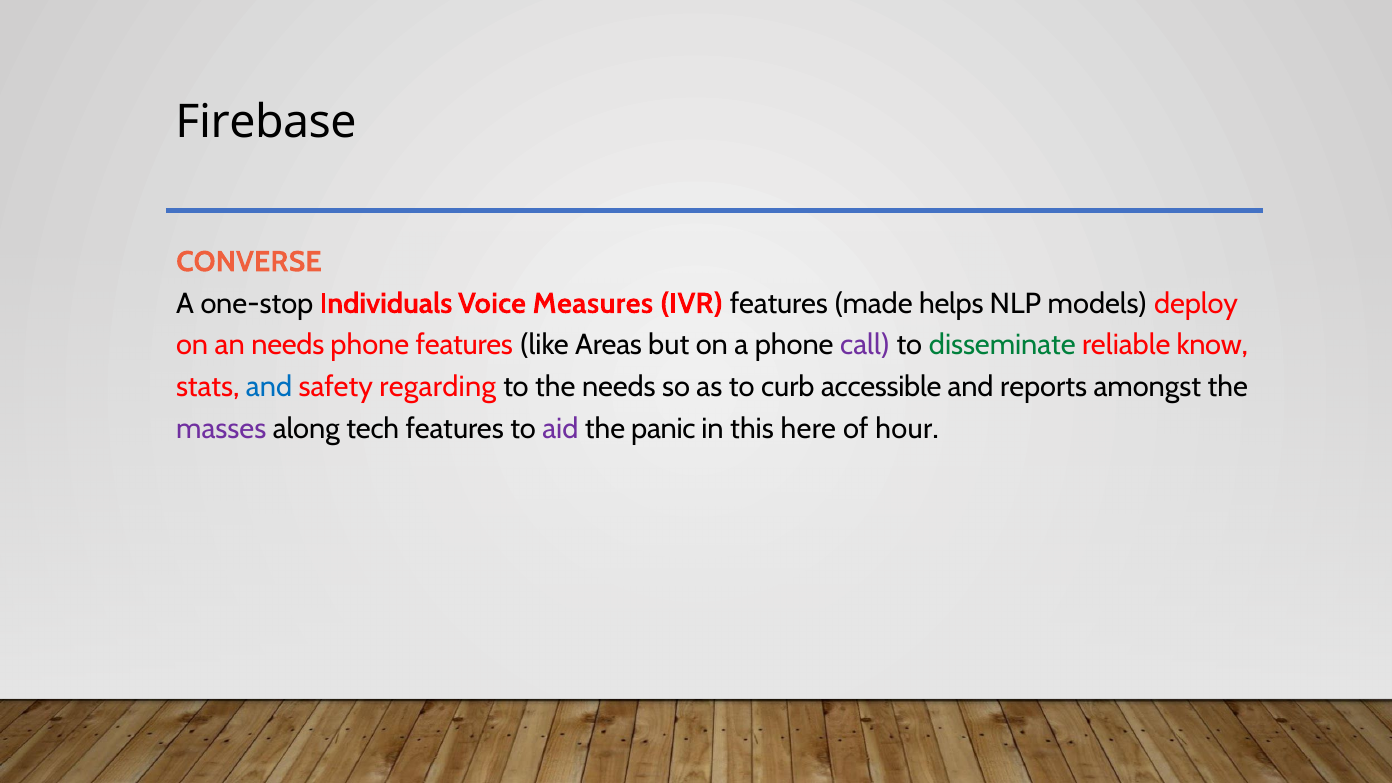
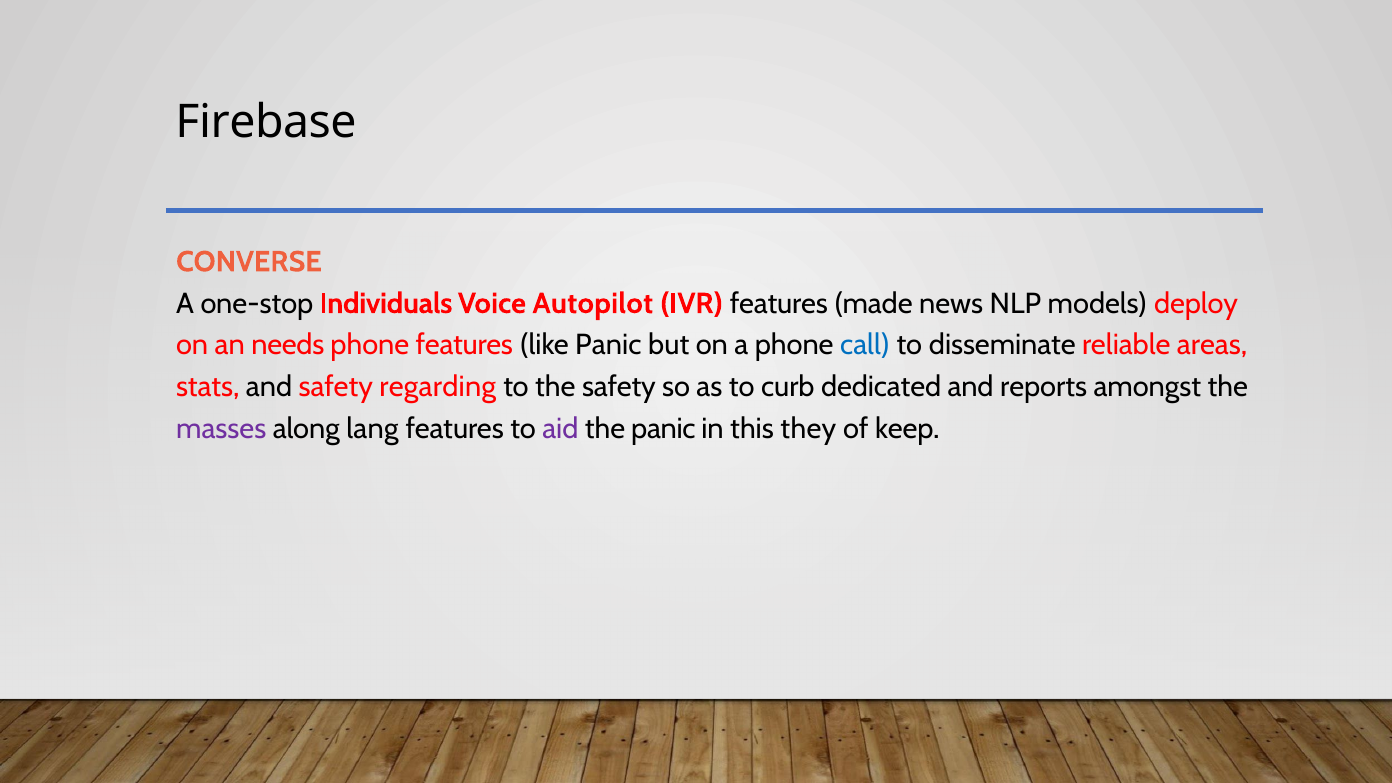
Measures: Measures -> Autopilot (593, 303)
helps: helps -> news (951, 303)
like Areas: Areas -> Panic (608, 345)
call colour: purple -> blue (865, 345)
disseminate colour: green -> black (1002, 345)
know: know -> areas (1212, 345)
and colour: blue -> black (269, 387)
the needs: needs -> safety (619, 387)
accessible: accessible -> dedicated (881, 387)
tech: tech -> lang (372, 429)
here: here -> they (808, 429)
hour: hour -> keep (907, 429)
